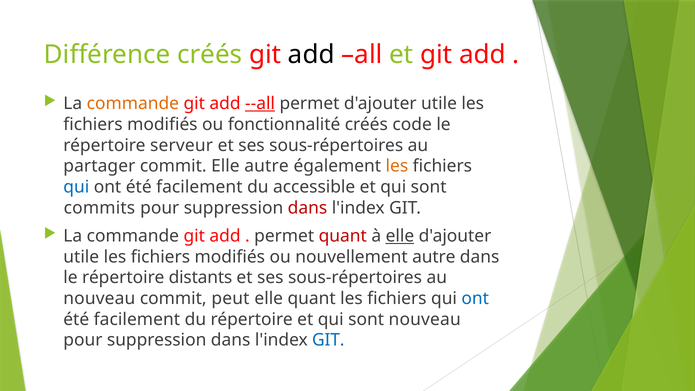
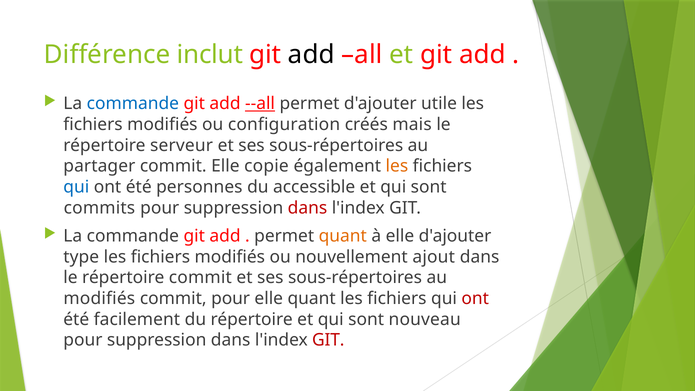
Différence créés: créés -> inclut (210, 55)
commande colour: orange -> blue (133, 104)
fonctionnalité: fonctionnalité -> configuration (284, 124)
code: code -> mais (412, 124)
Elle autre: autre -> copie (266, 166)
facilement: facilement -> personnes (199, 187)
quant colour: red -> orange (343, 236)
elle underline: present -> none (400, 236)
utile: utile -> type (81, 257)
nouvellement autre: autre -> ajout (434, 257)
répertoire distants: distants -> commit (200, 278)
nouveau: nouveau -> modifiés (99, 298)
commit peut: peut -> pour (231, 298)
ont colour: blue -> red (475, 298)
GIT colour: blue -> red (328, 340)
